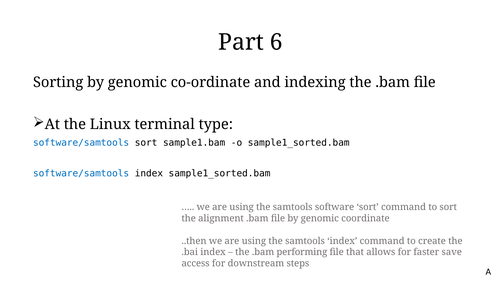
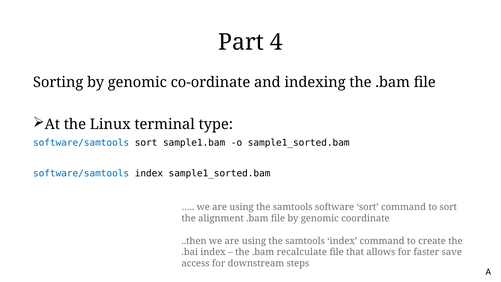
6: 6 -> 4 (276, 42)
performing: performing -> recalculate (302, 252)
